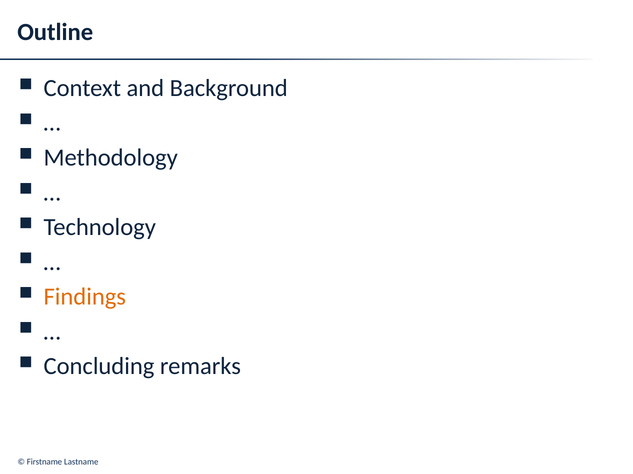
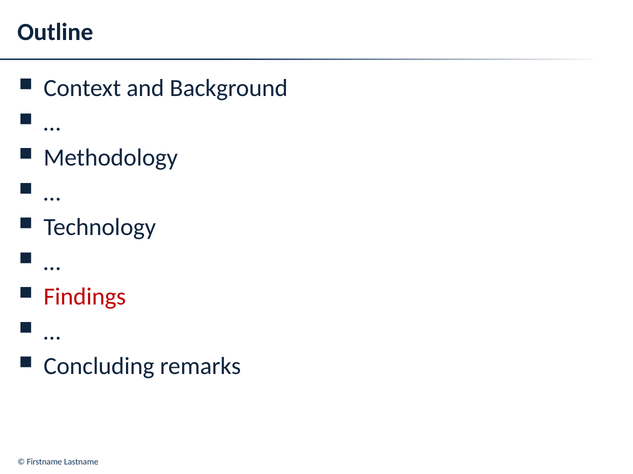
Findings colour: orange -> red (85, 297)
